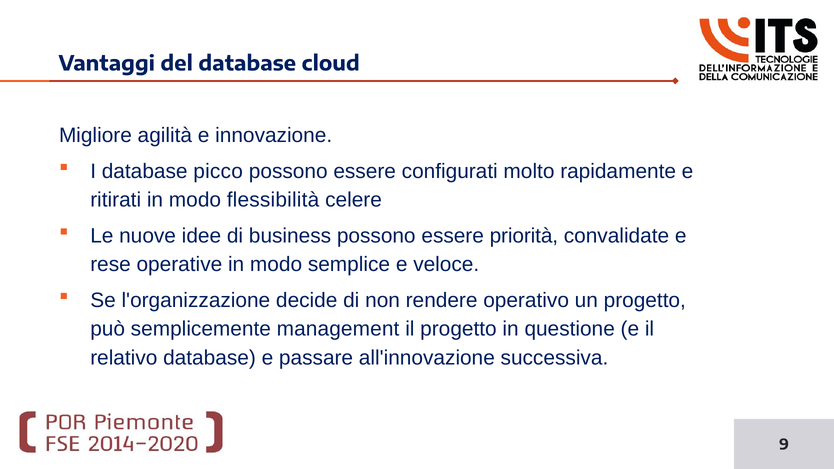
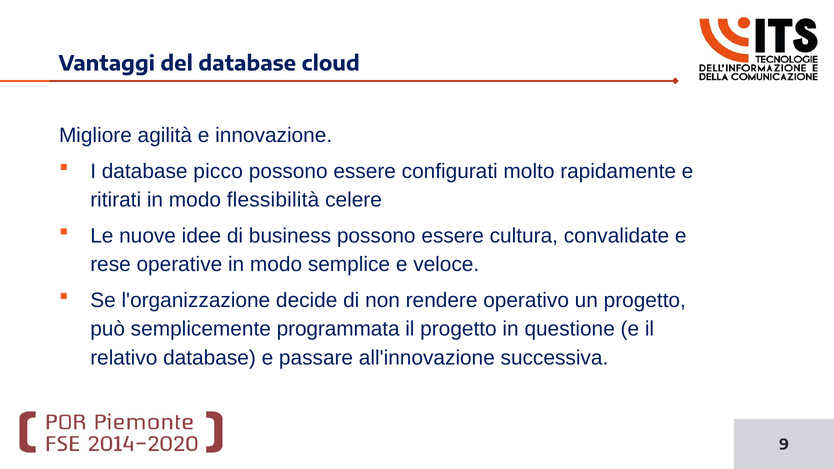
priorità: priorità -> cultura (524, 236)
management: management -> programmata (338, 329)
